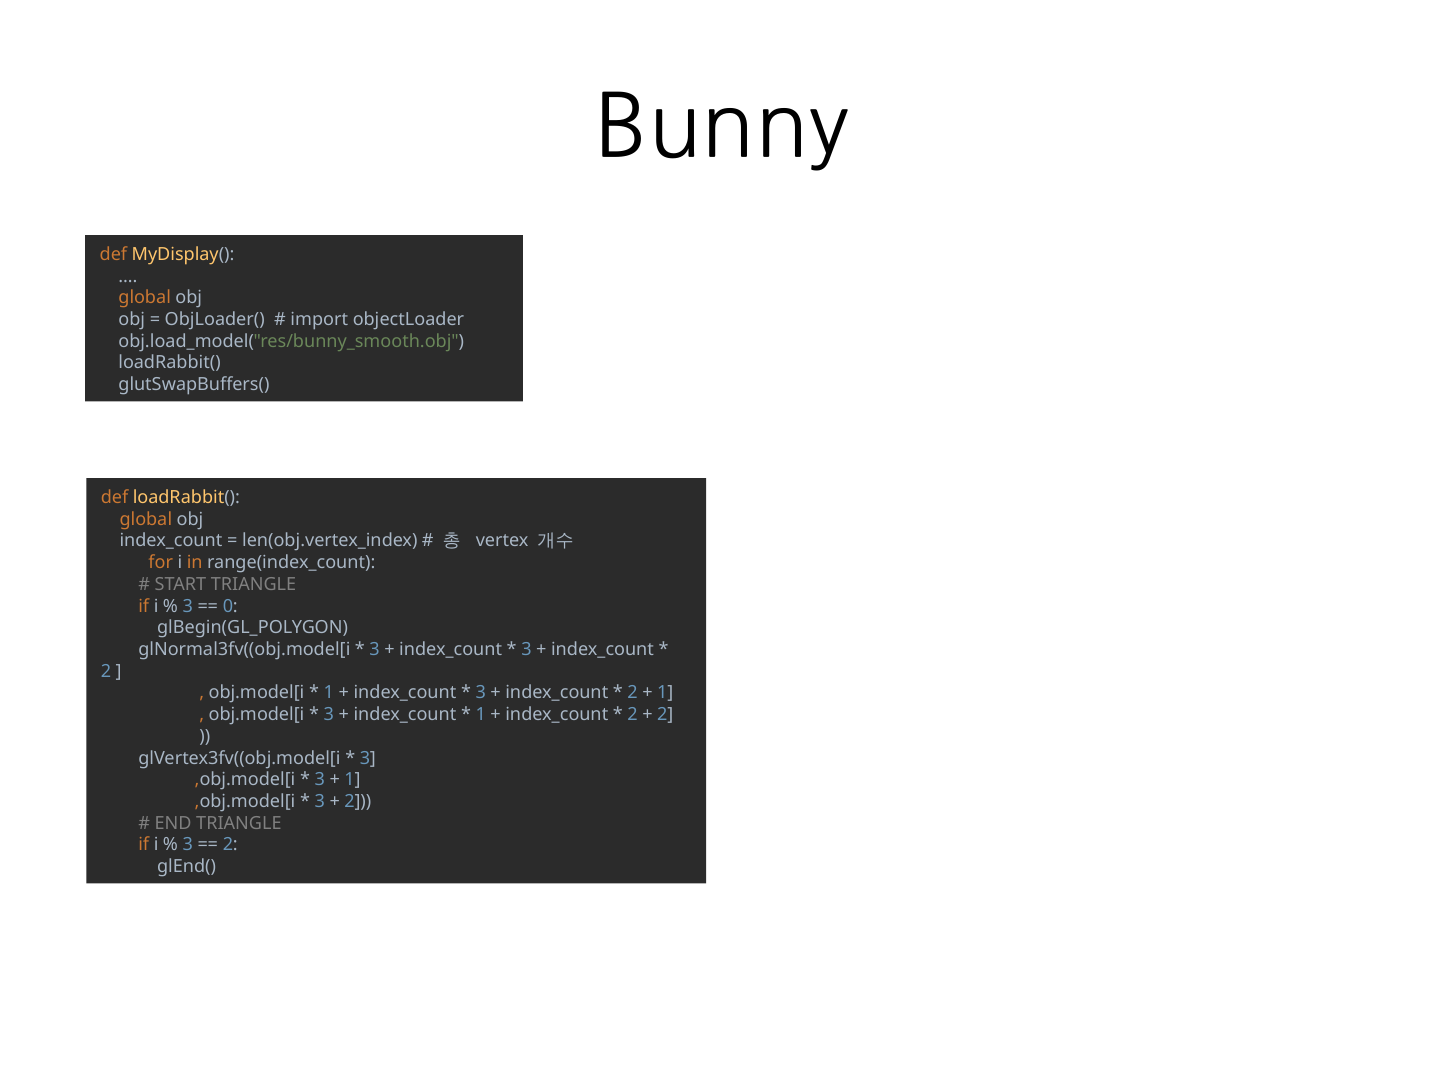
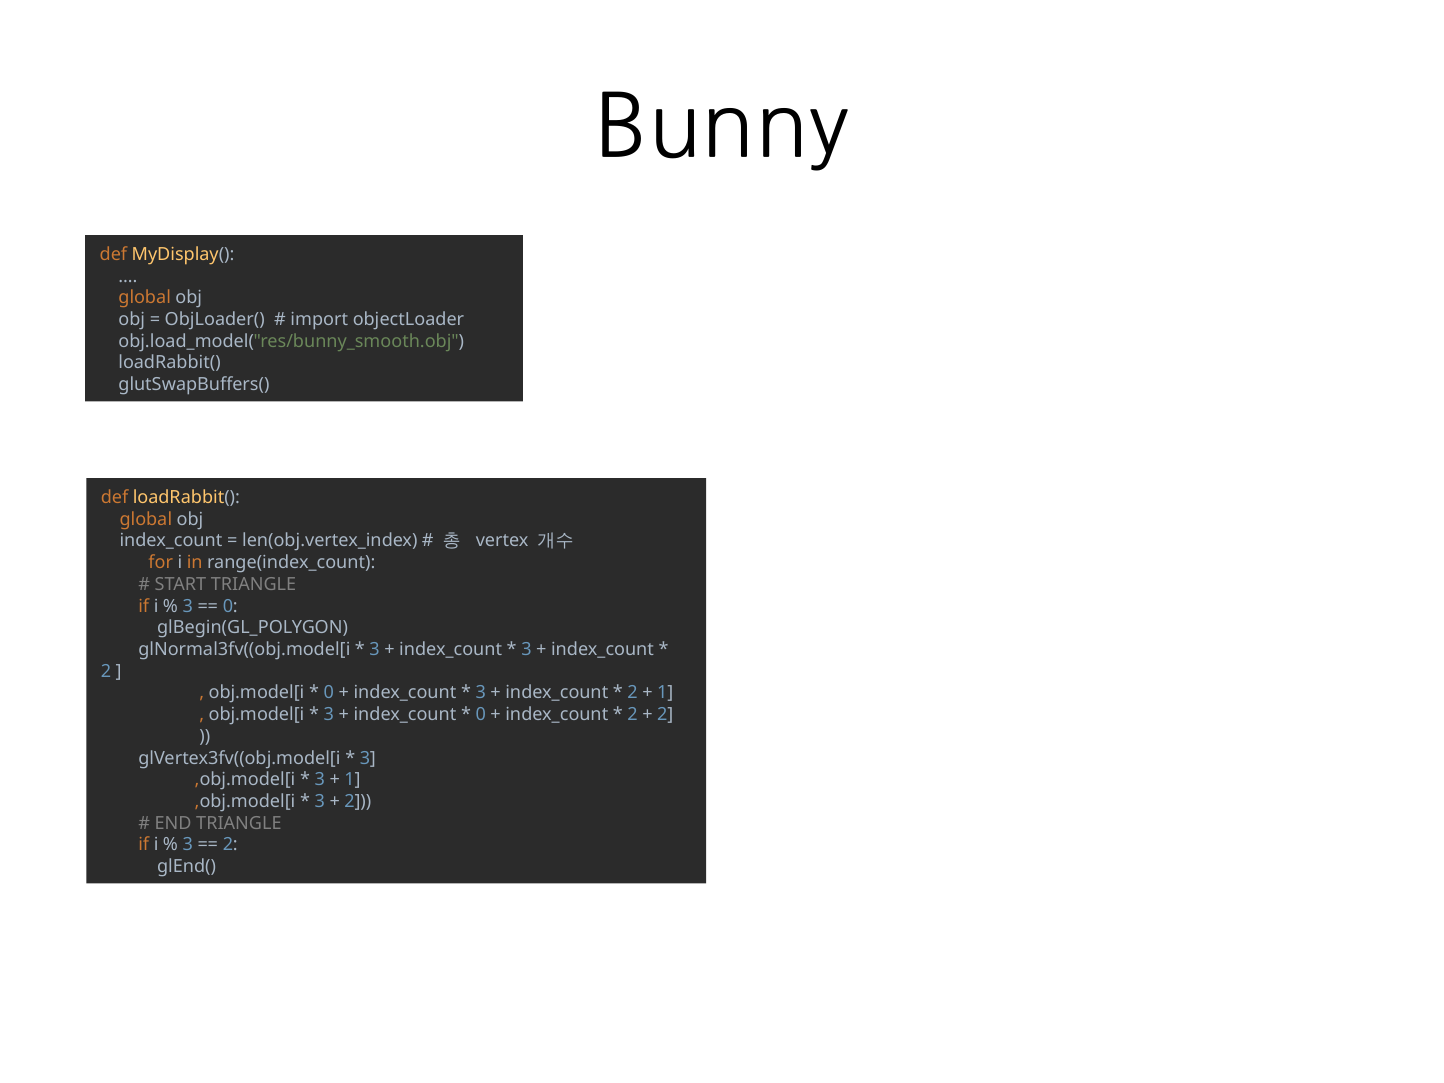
1: 1 -> 0 (329, 693)
1: 1 -> 0 (481, 715)
